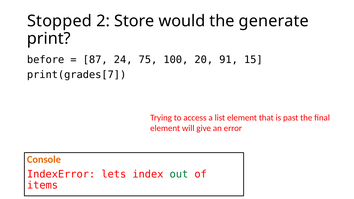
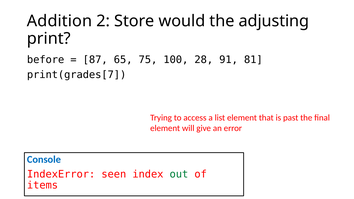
Stopped: Stopped -> Addition (60, 21)
generate: generate -> adjusting (274, 21)
24: 24 -> 65 (123, 60)
20: 20 -> 28 (204, 60)
15: 15 -> 81 (253, 60)
Console colour: orange -> blue (44, 159)
lets: lets -> seen (114, 174)
